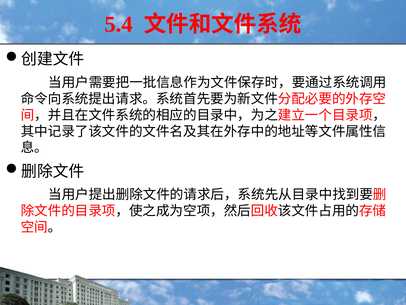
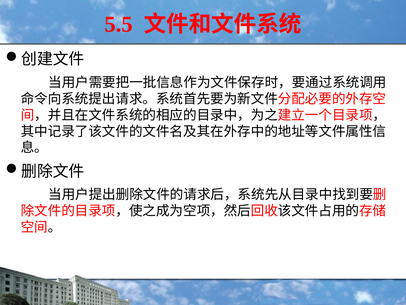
5.4: 5.4 -> 5.5 (119, 24)
